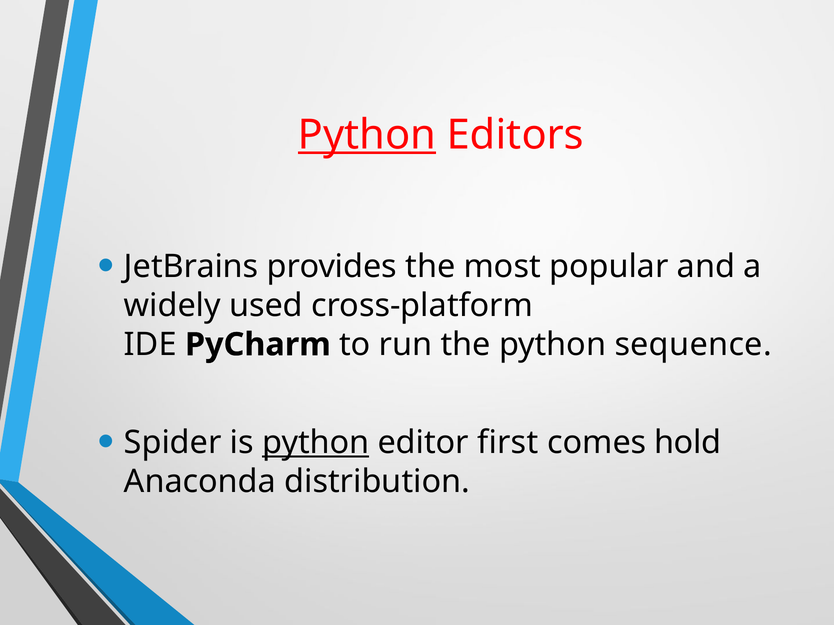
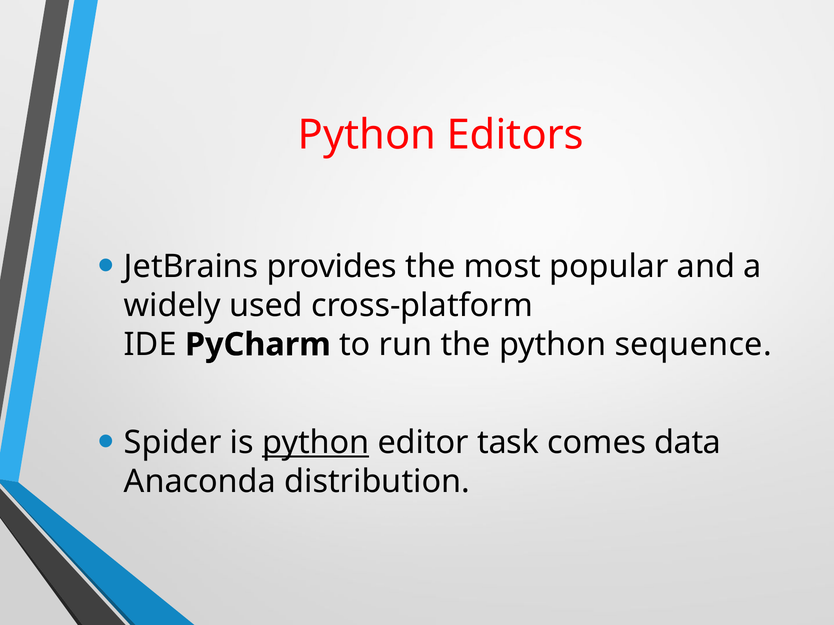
Python underline: present -> none (367, 135)
first: first -> task (508, 443)
hold: hold -> data (688, 443)
